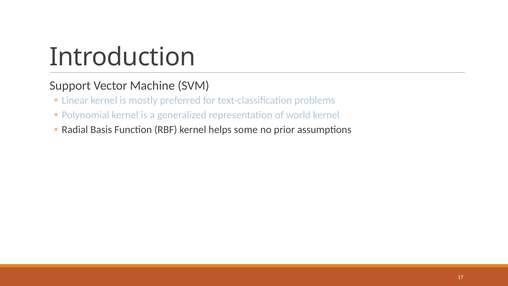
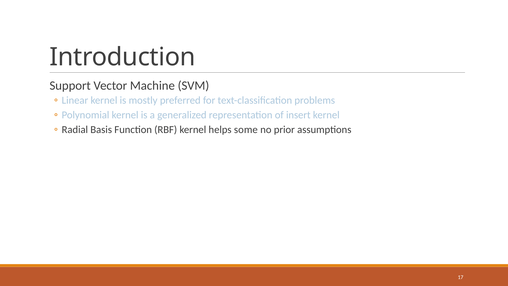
world: world -> insert (298, 115)
